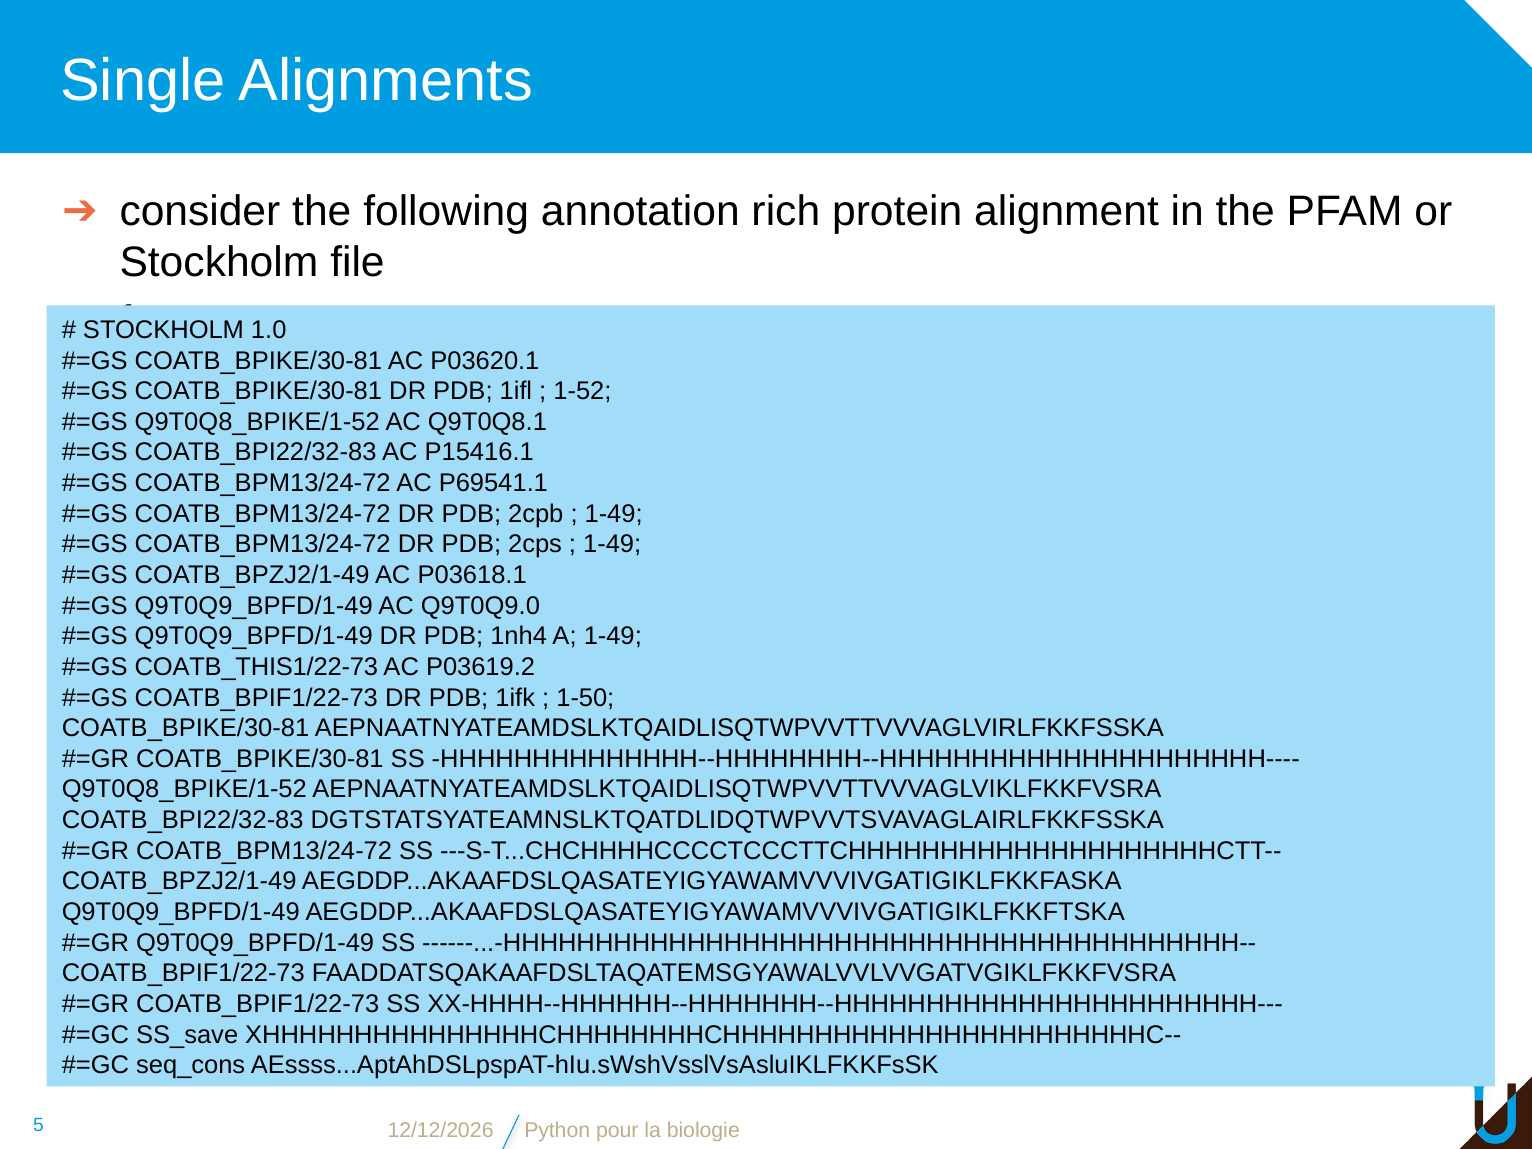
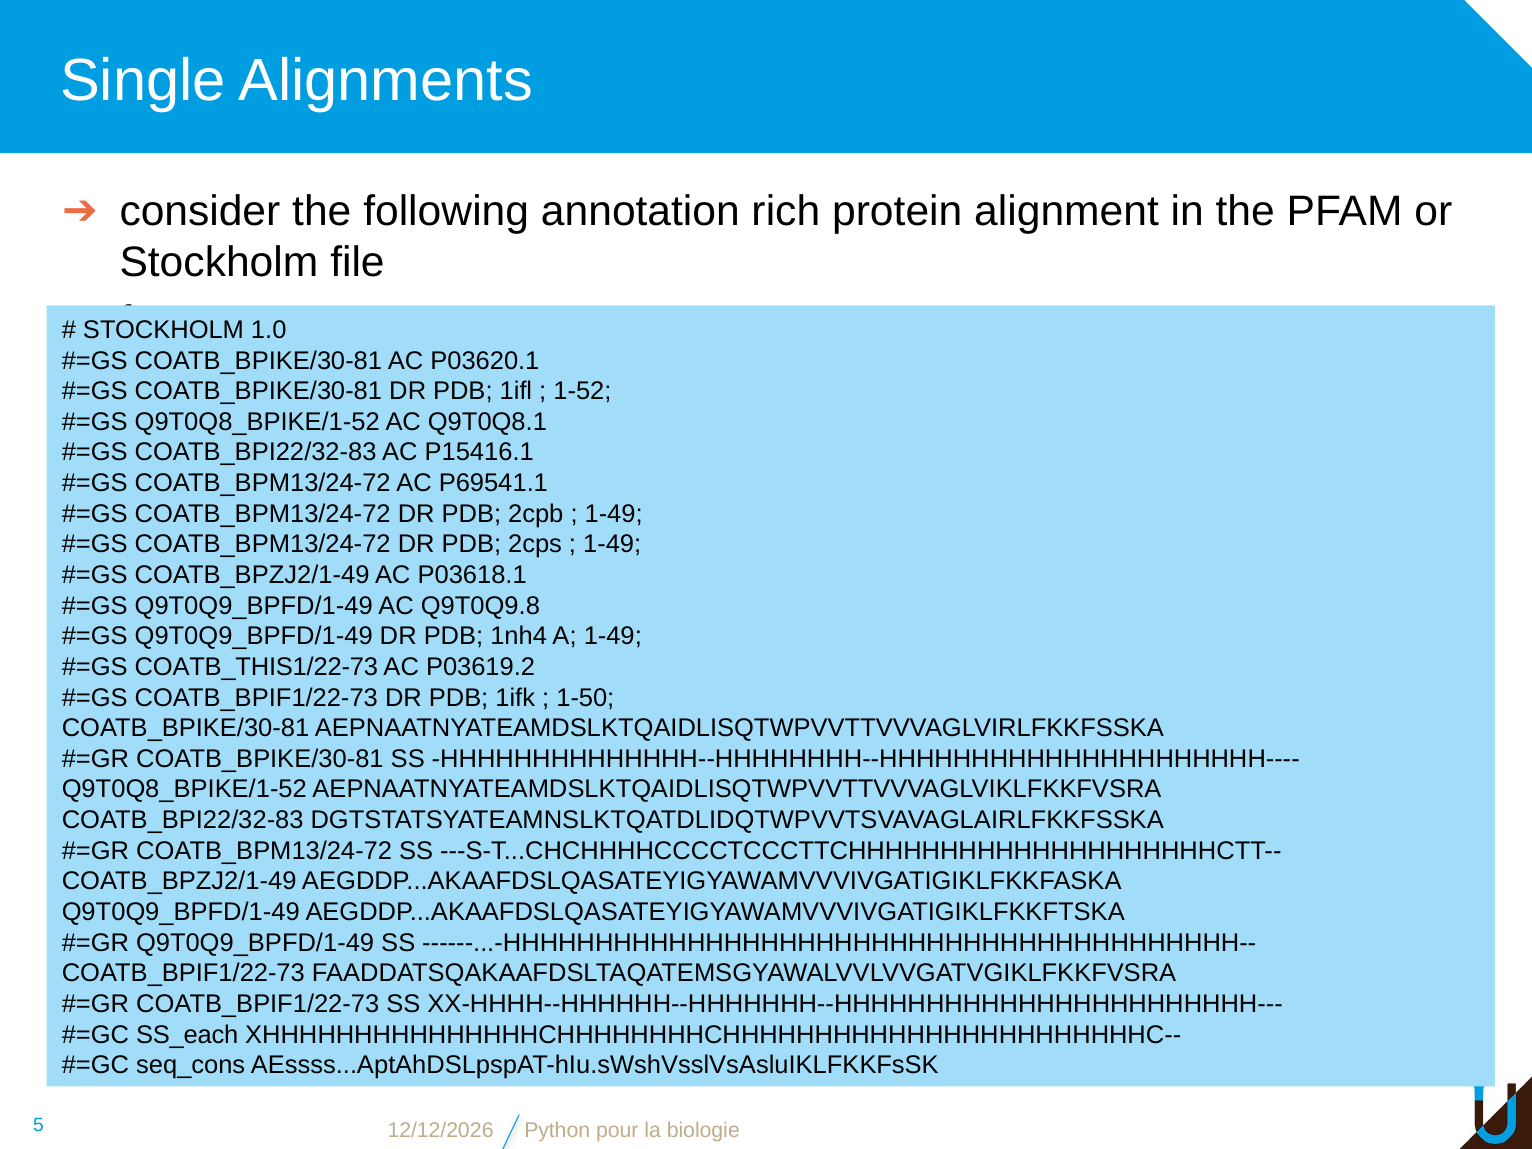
Q9T0Q9.0: Q9T0Q9.0 -> Q9T0Q9.8 (480, 606)
SS_save: SS_save -> SS_each (187, 1035)
